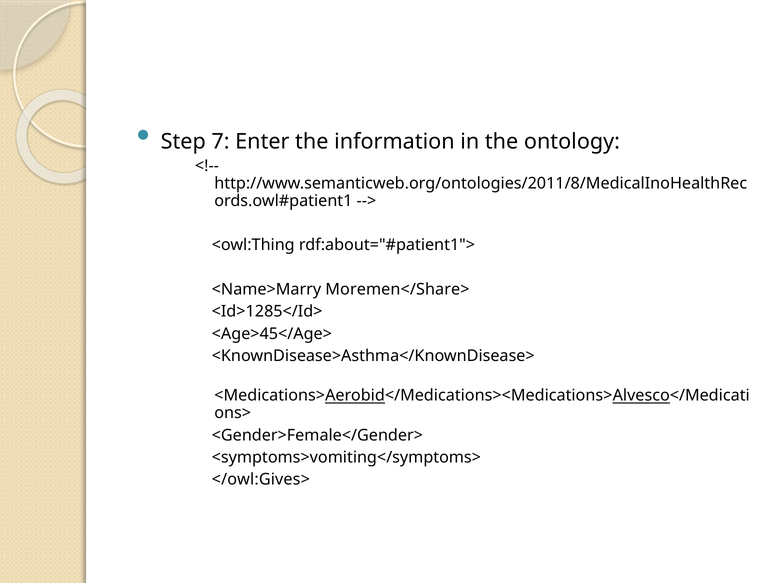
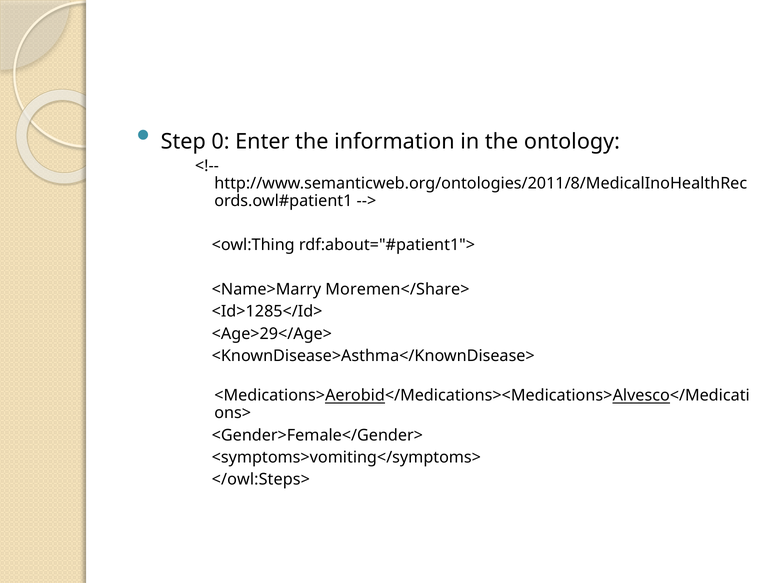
7: 7 -> 0 (221, 141)
<Age>45</Age>: <Age>45</Age> -> <Age>29</Age> (272, 334)
</owl:Gives>: </owl:Gives> -> </owl:Steps> (261, 479)
